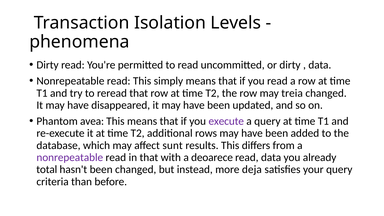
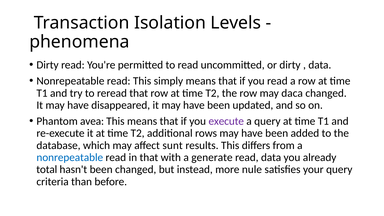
treia: treia -> daca (292, 93)
nonrepeatable colour: purple -> blue (70, 157)
deoarece: deoarece -> generate (212, 157)
deja: deja -> nule (252, 170)
